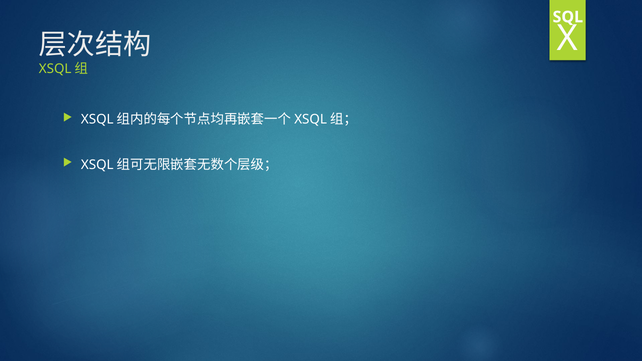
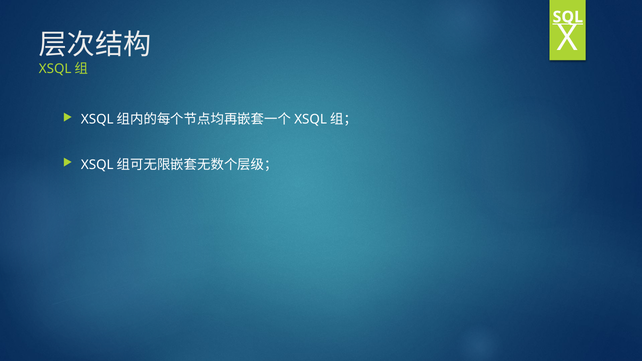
SQL underline: none -> present (568, 17)
